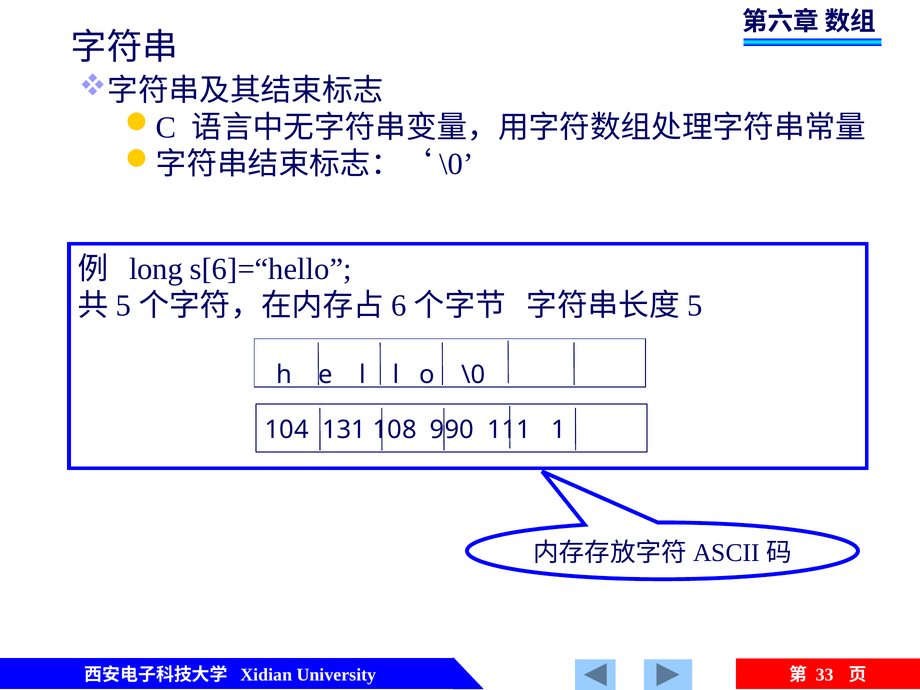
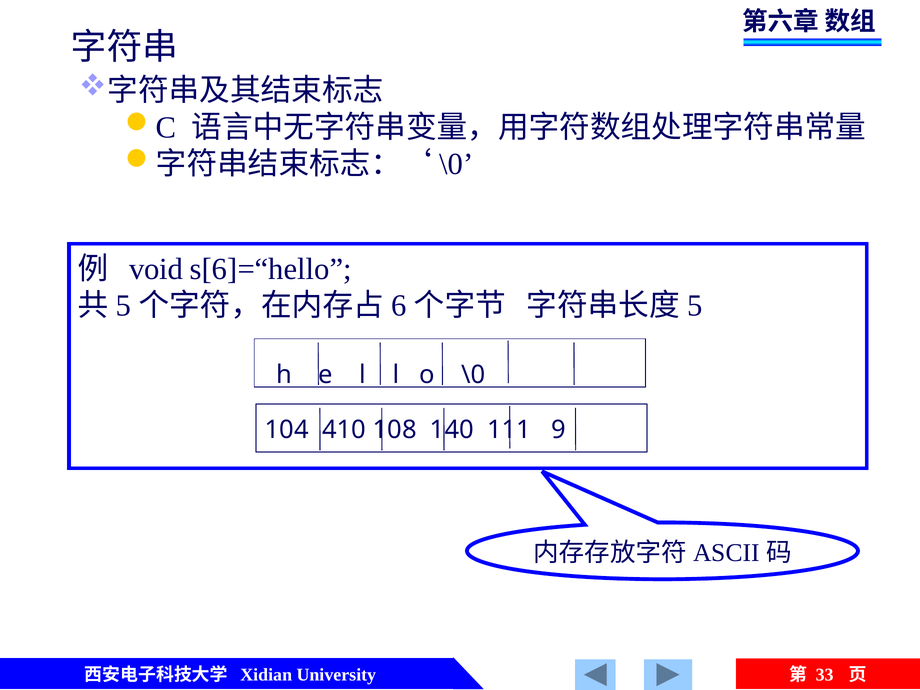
long: long -> void (156, 269)
131: 131 -> 410 (344, 430)
990: 990 -> 140 (452, 430)
1: 1 -> 9 (558, 430)
